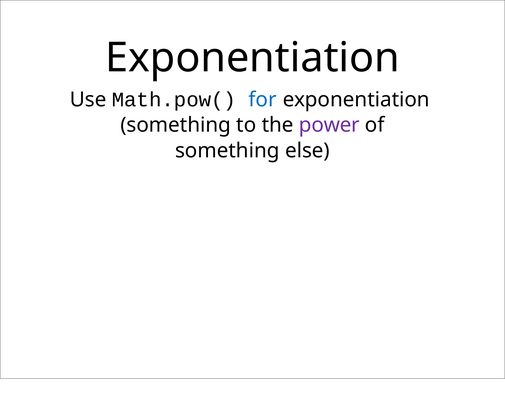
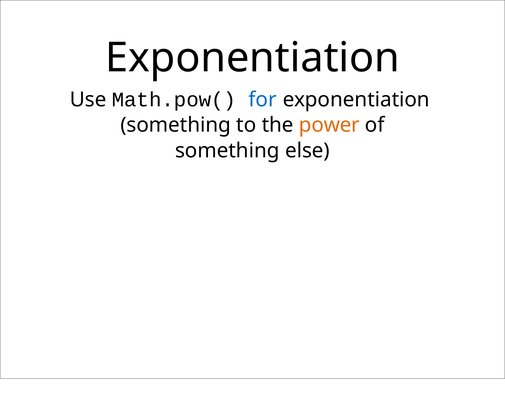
power colour: purple -> orange (329, 125)
